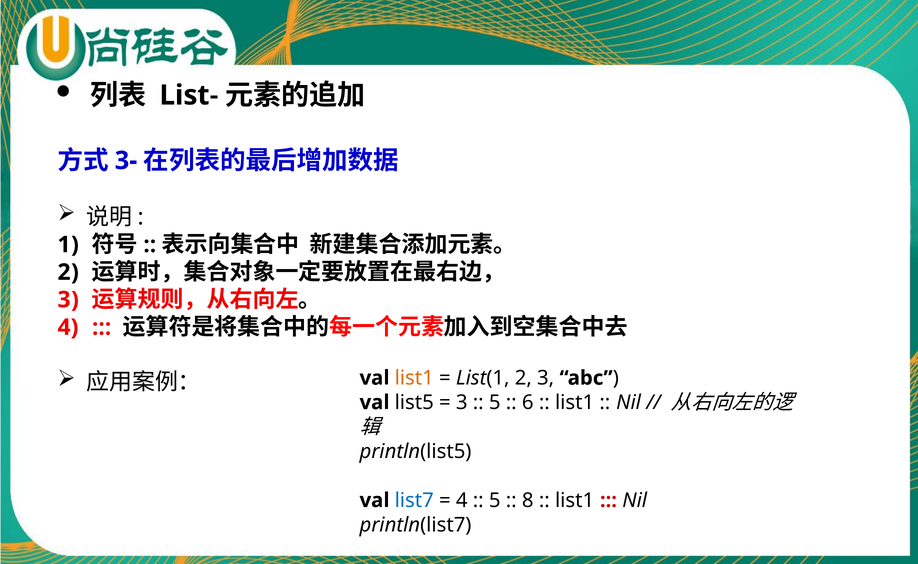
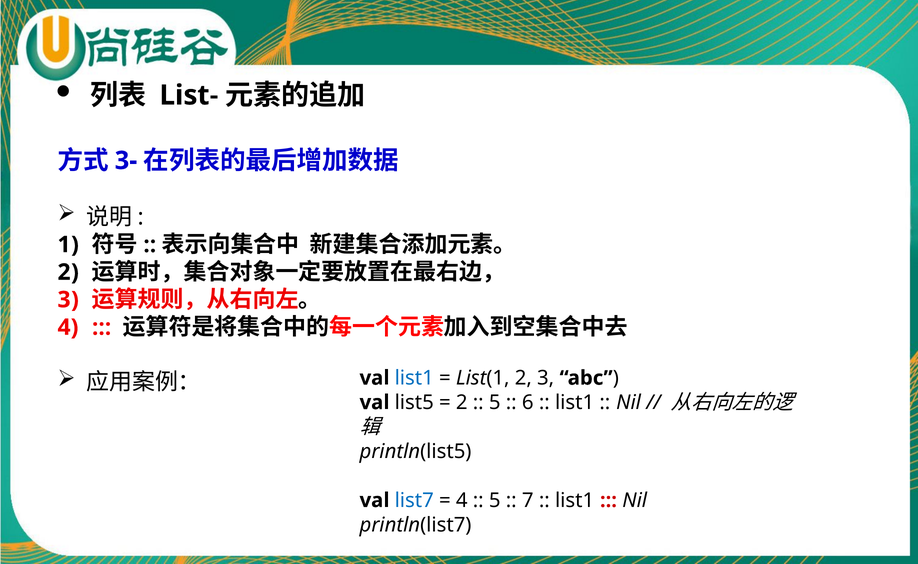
list1 colour: orange -> blue (414, 378)
3: 3 -> 2 (462, 402)
8: 8 -> 7 (528, 500)
